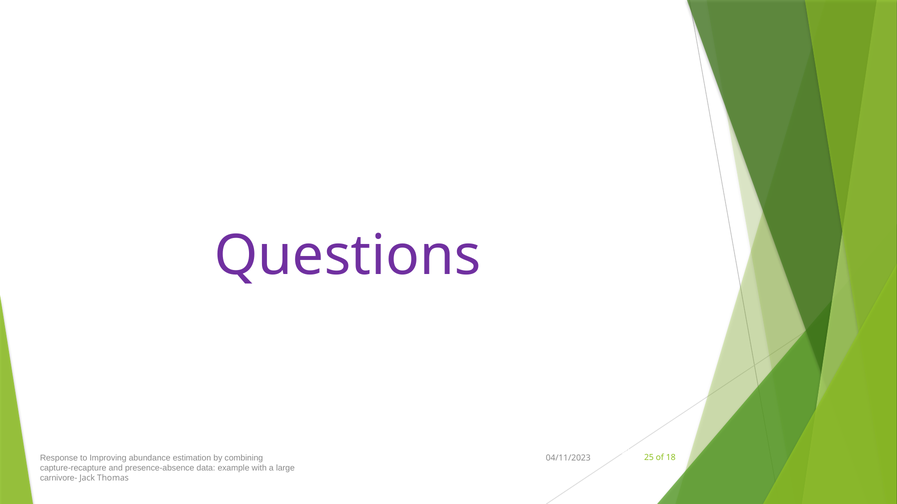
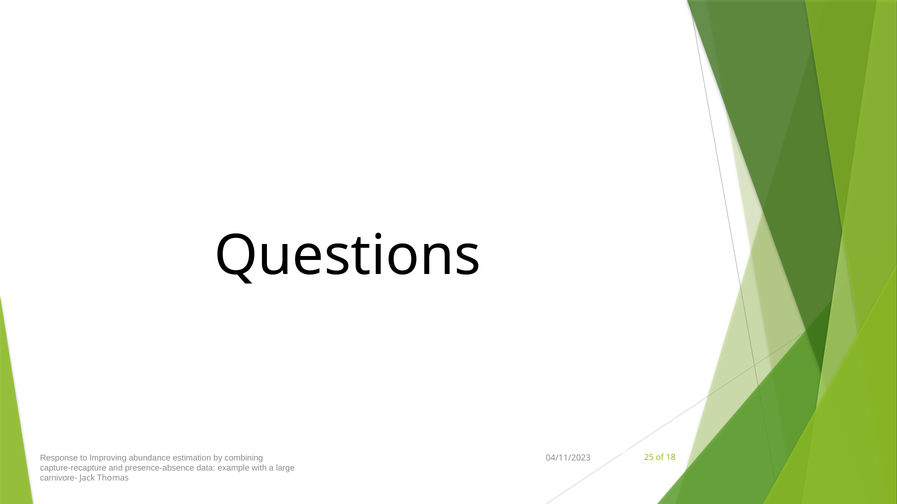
Questions colour: purple -> black (348, 256)
